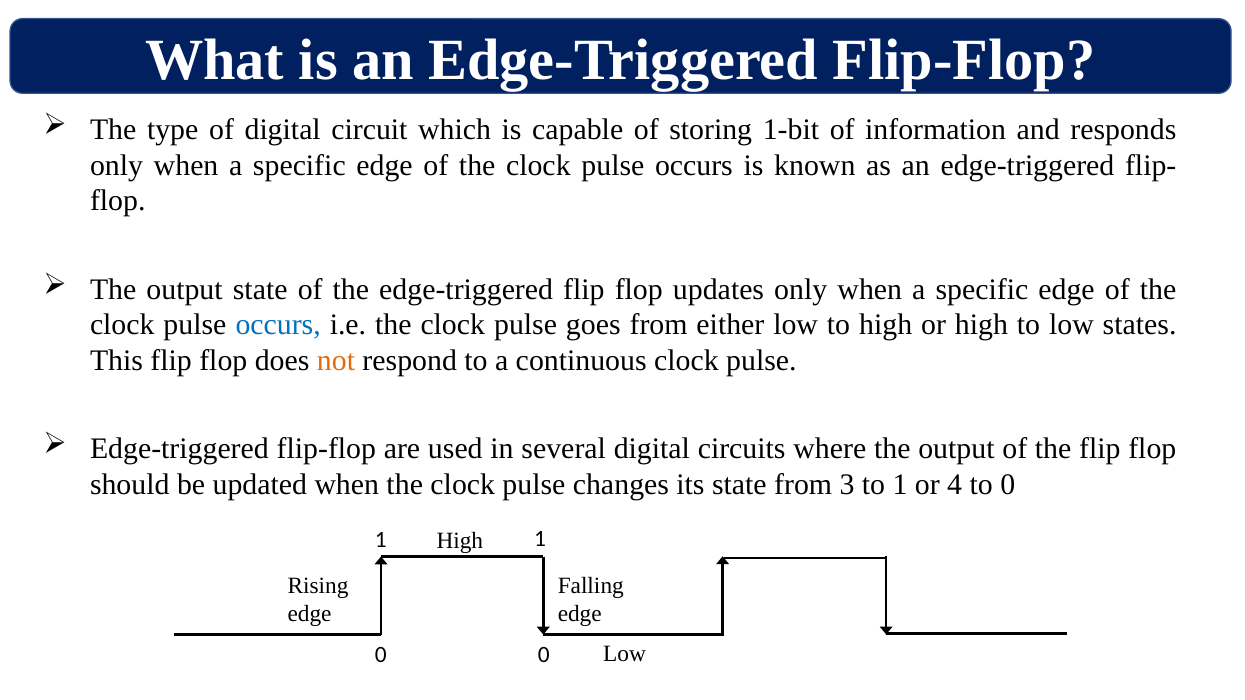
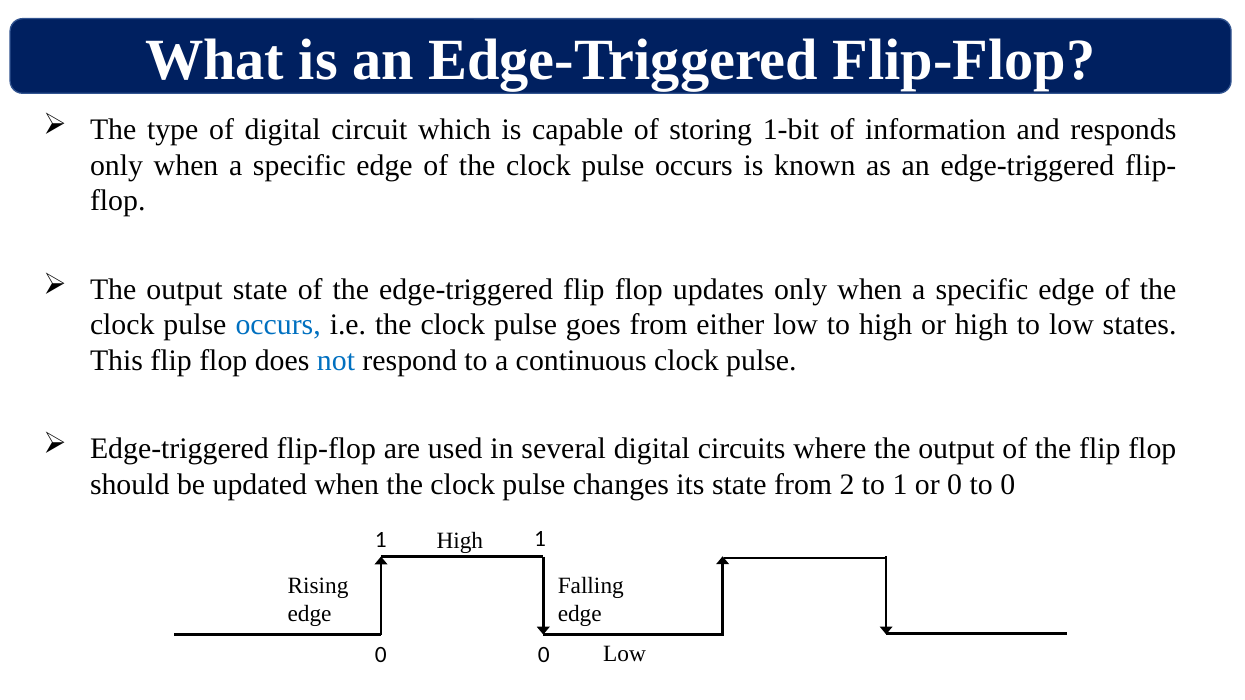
not colour: orange -> blue (336, 361)
3: 3 -> 2 (847, 485)
or 4: 4 -> 0 (955, 485)
